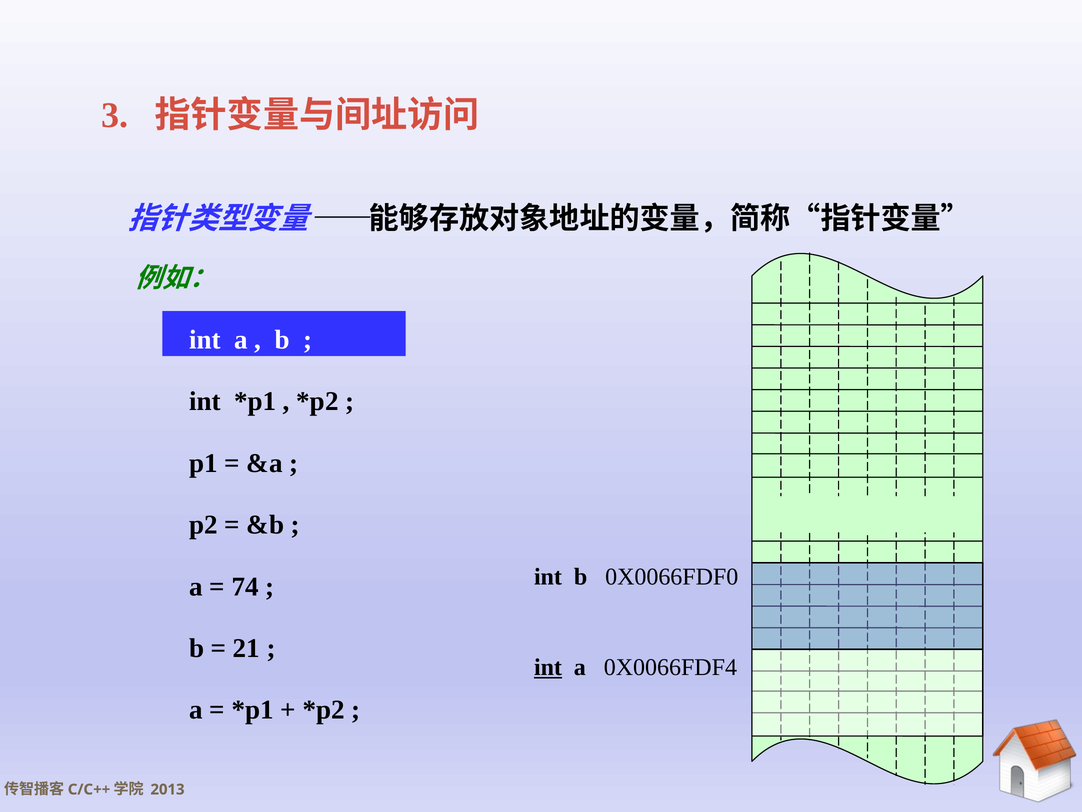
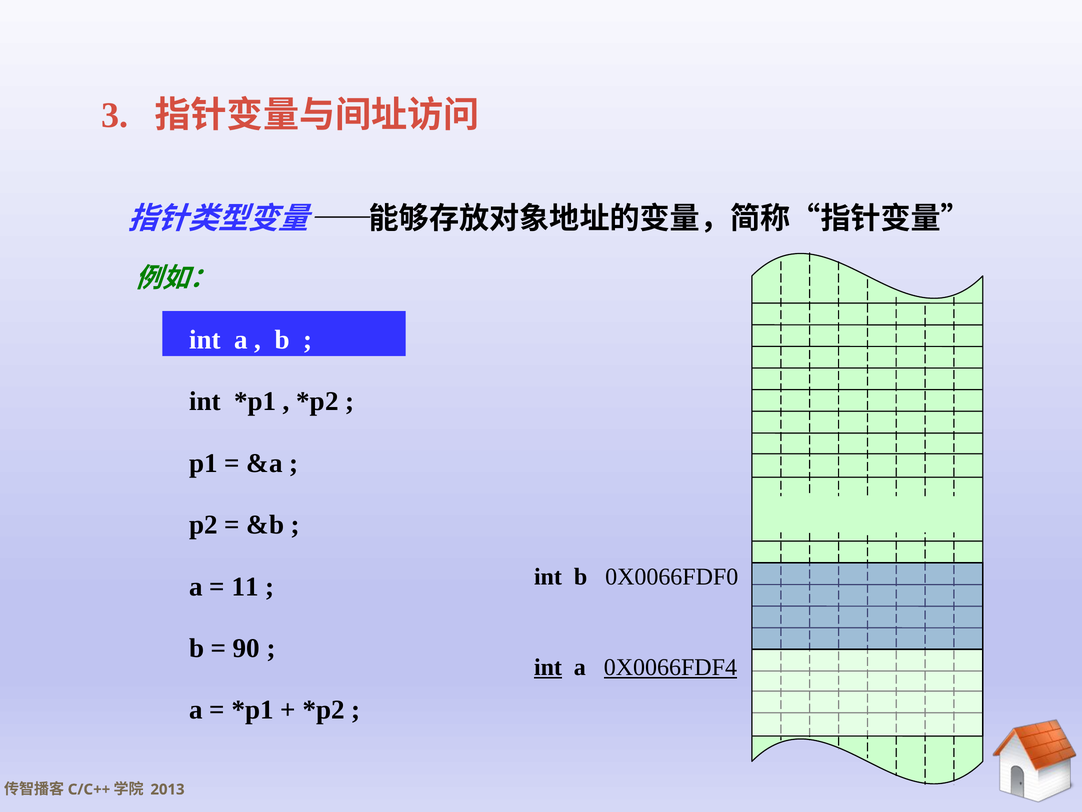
74: 74 -> 11 (245, 586)
21: 21 -> 90 (246, 648)
0X0066FDF4 underline: none -> present (670, 667)
